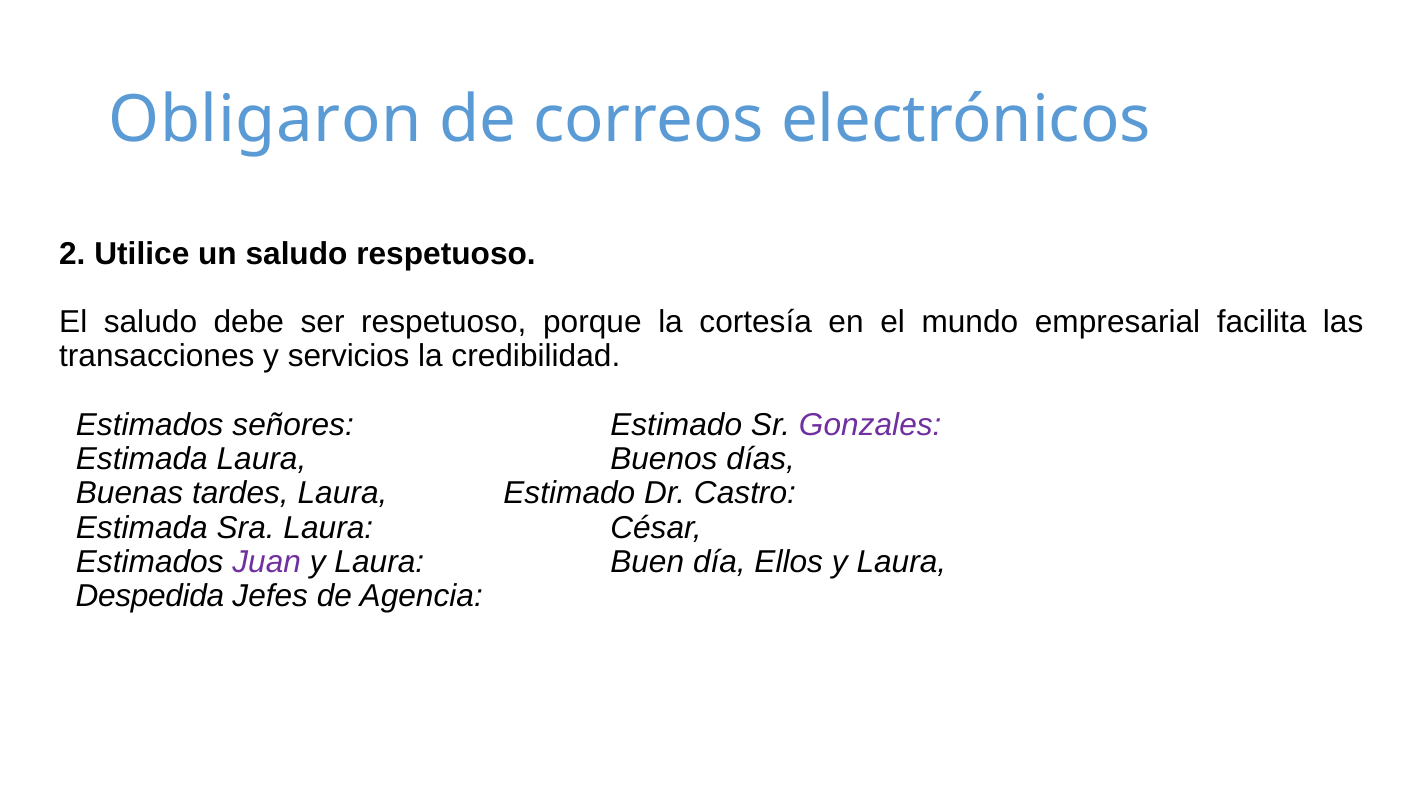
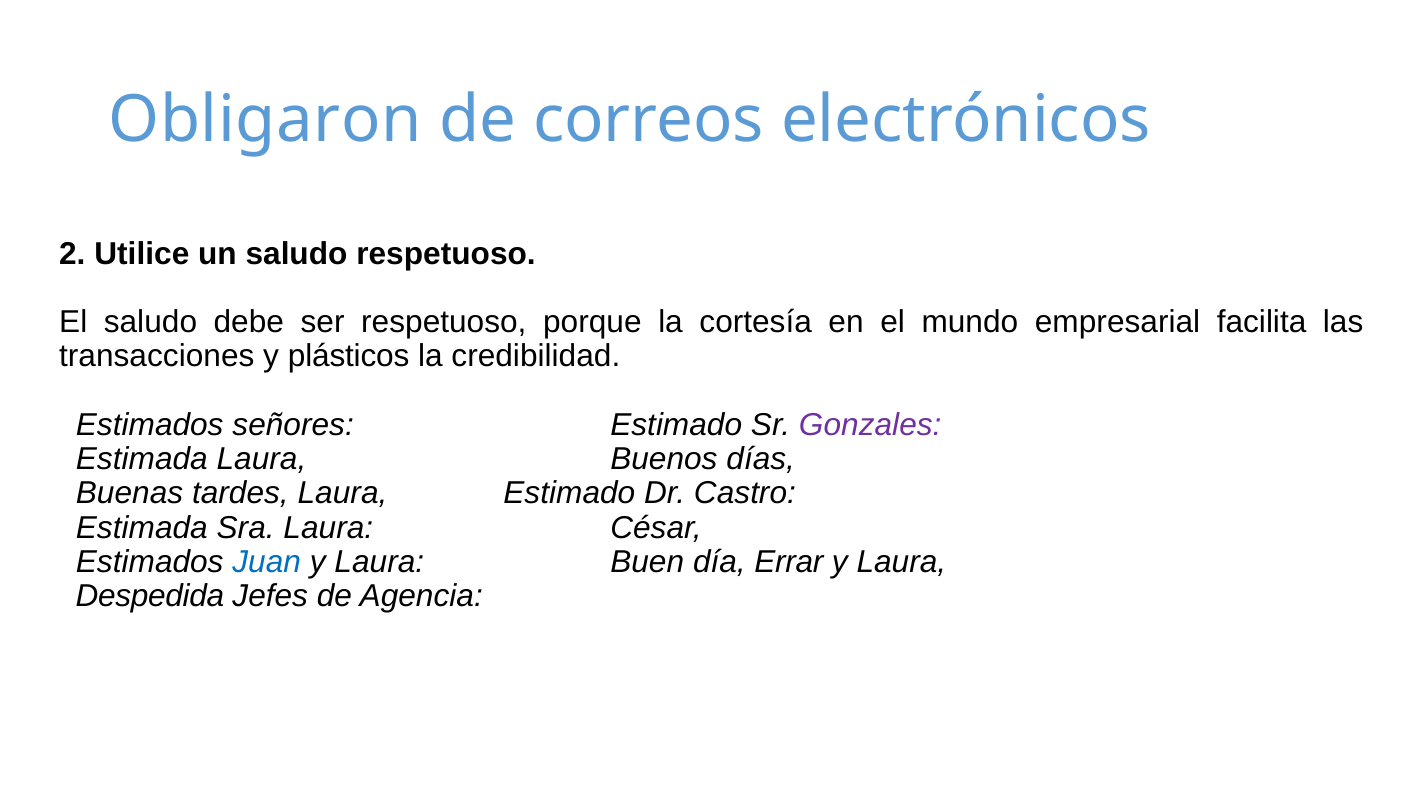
servicios: servicios -> plásticos (349, 356)
Juan colour: purple -> blue (267, 562)
Ellos: Ellos -> Errar (789, 562)
